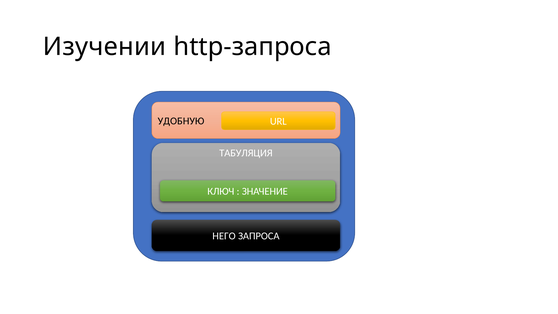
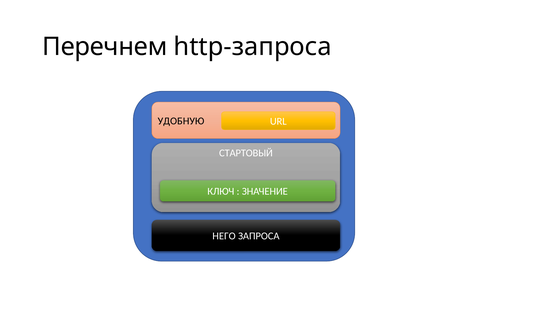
Изучении: Изучении -> Перечнем (105, 47)
ТАБУЛЯЦИЯ: ТАБУЛЯЦИЯ -> СТАРТОВЫЙ (246, 153)
